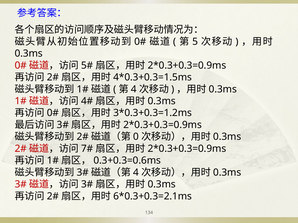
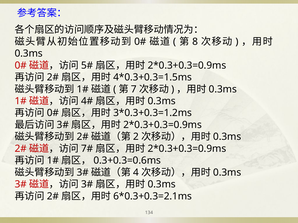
5: 5 -> 8 (195, 42)
4: 4 -> 7 (134, 89)
0: 0 -> 2 (136, 137)
